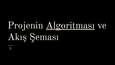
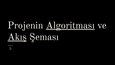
Akış underline: none -> present (17, 37)
